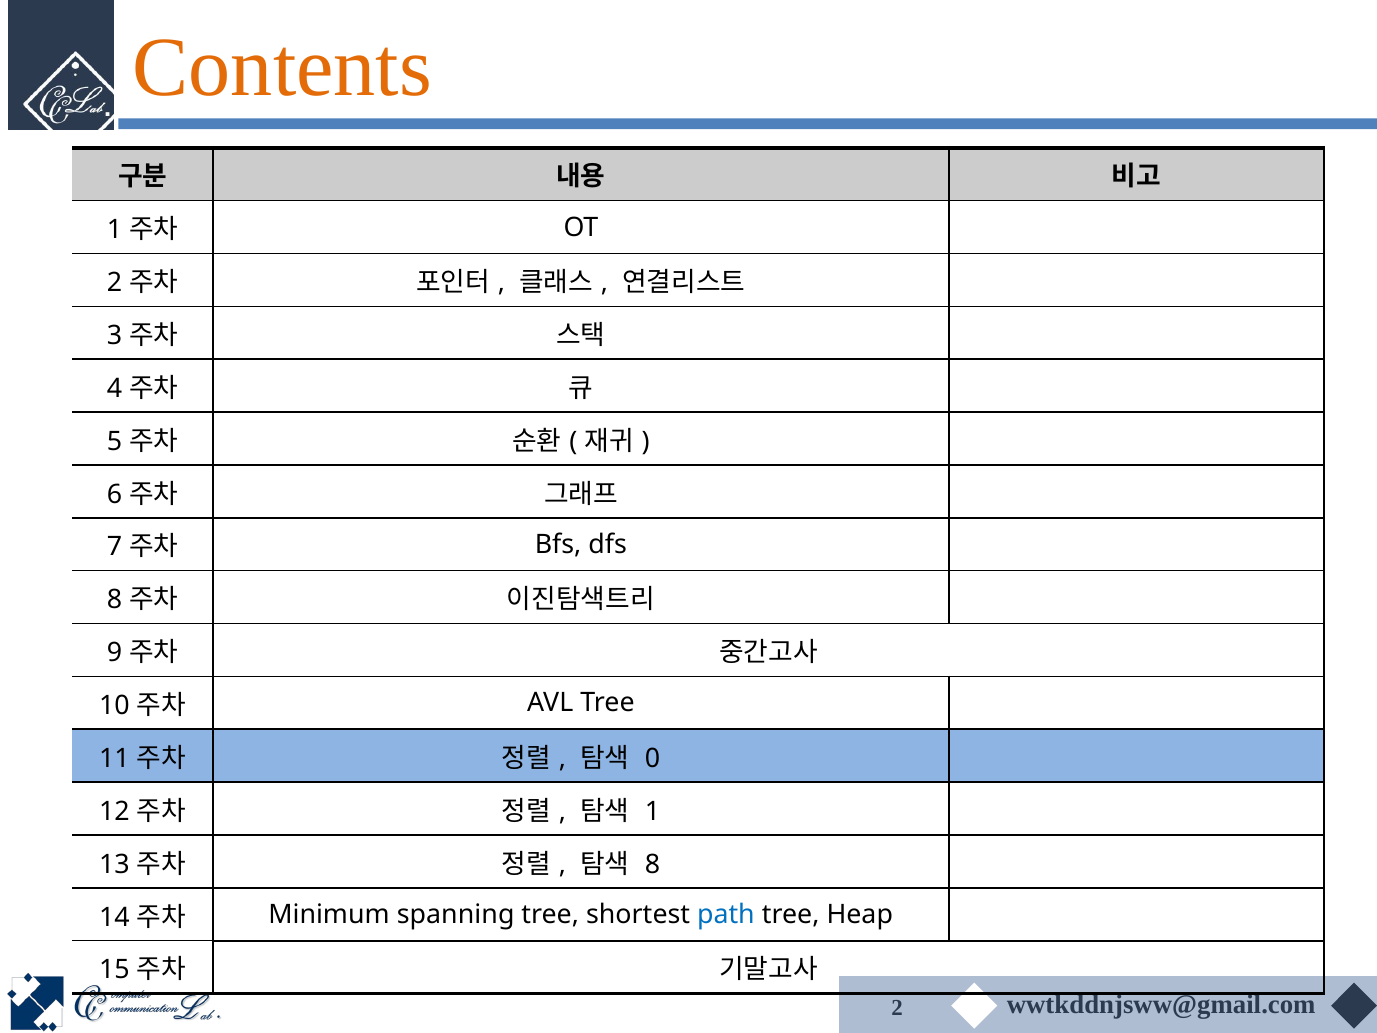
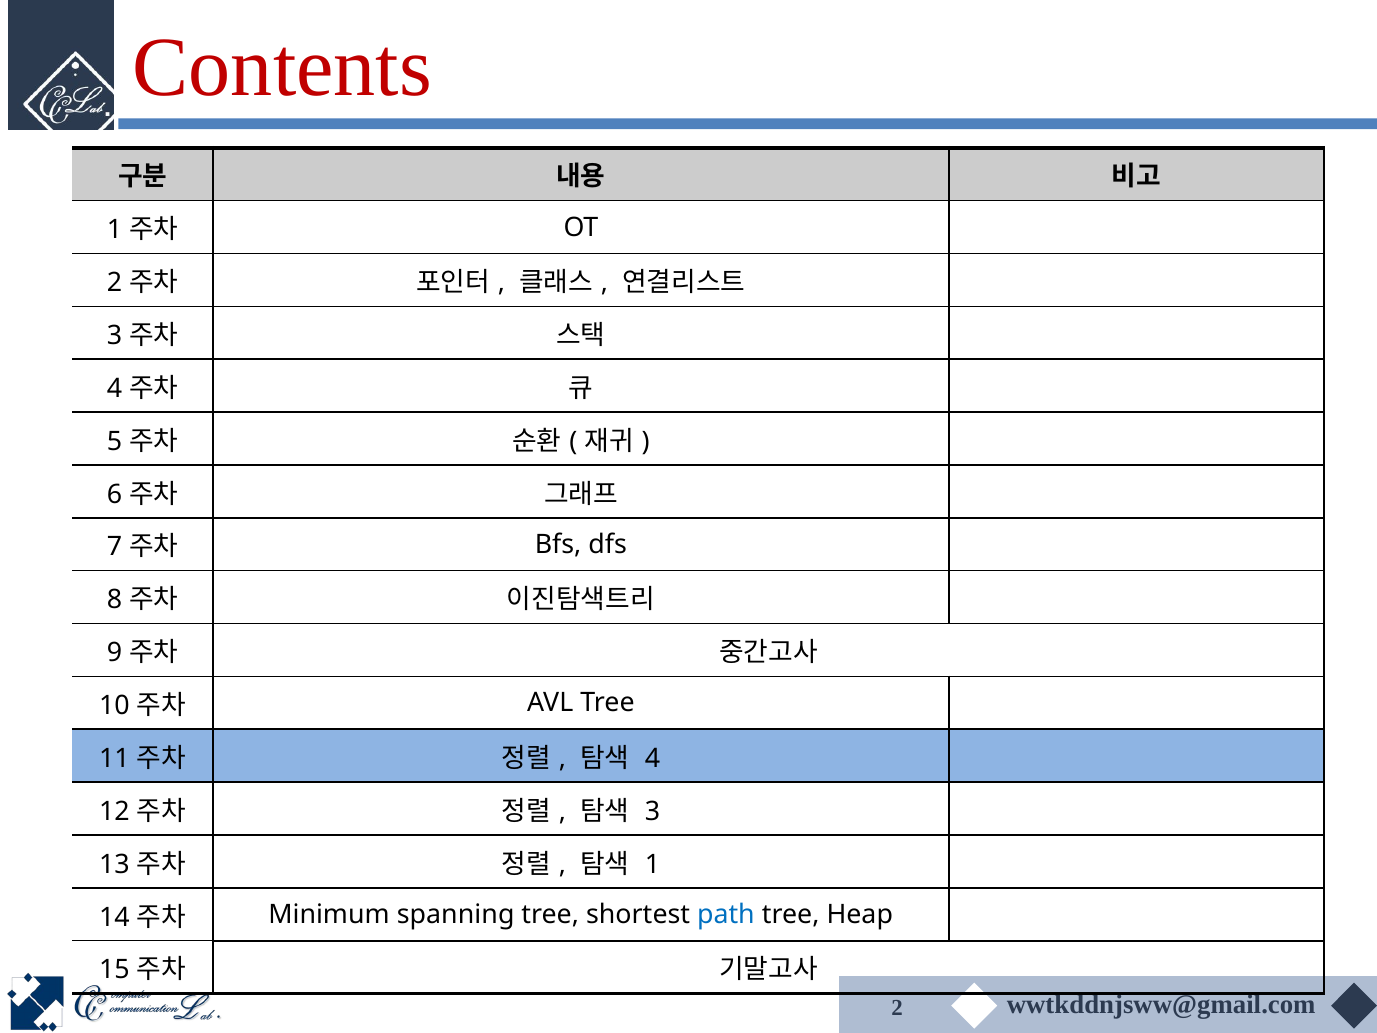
Contents colour: orange -> red (282, 68)
0: 0 -> 4 (653, 758)
1: 1 -> 3 (653, 811)
8: 8 -> 1 (653, 864)
